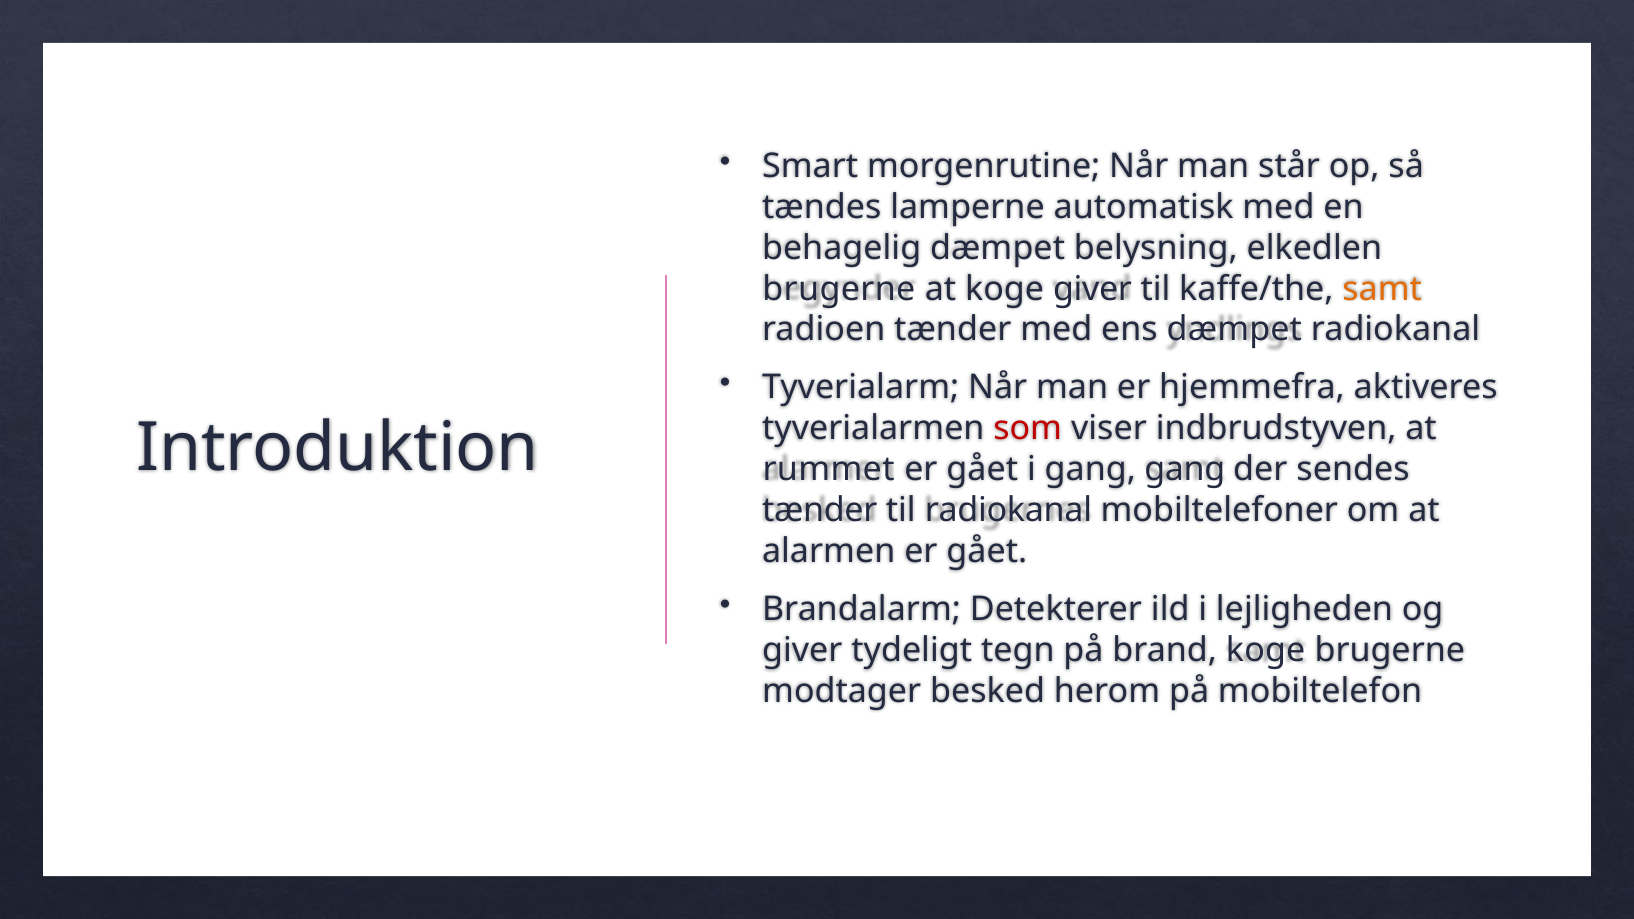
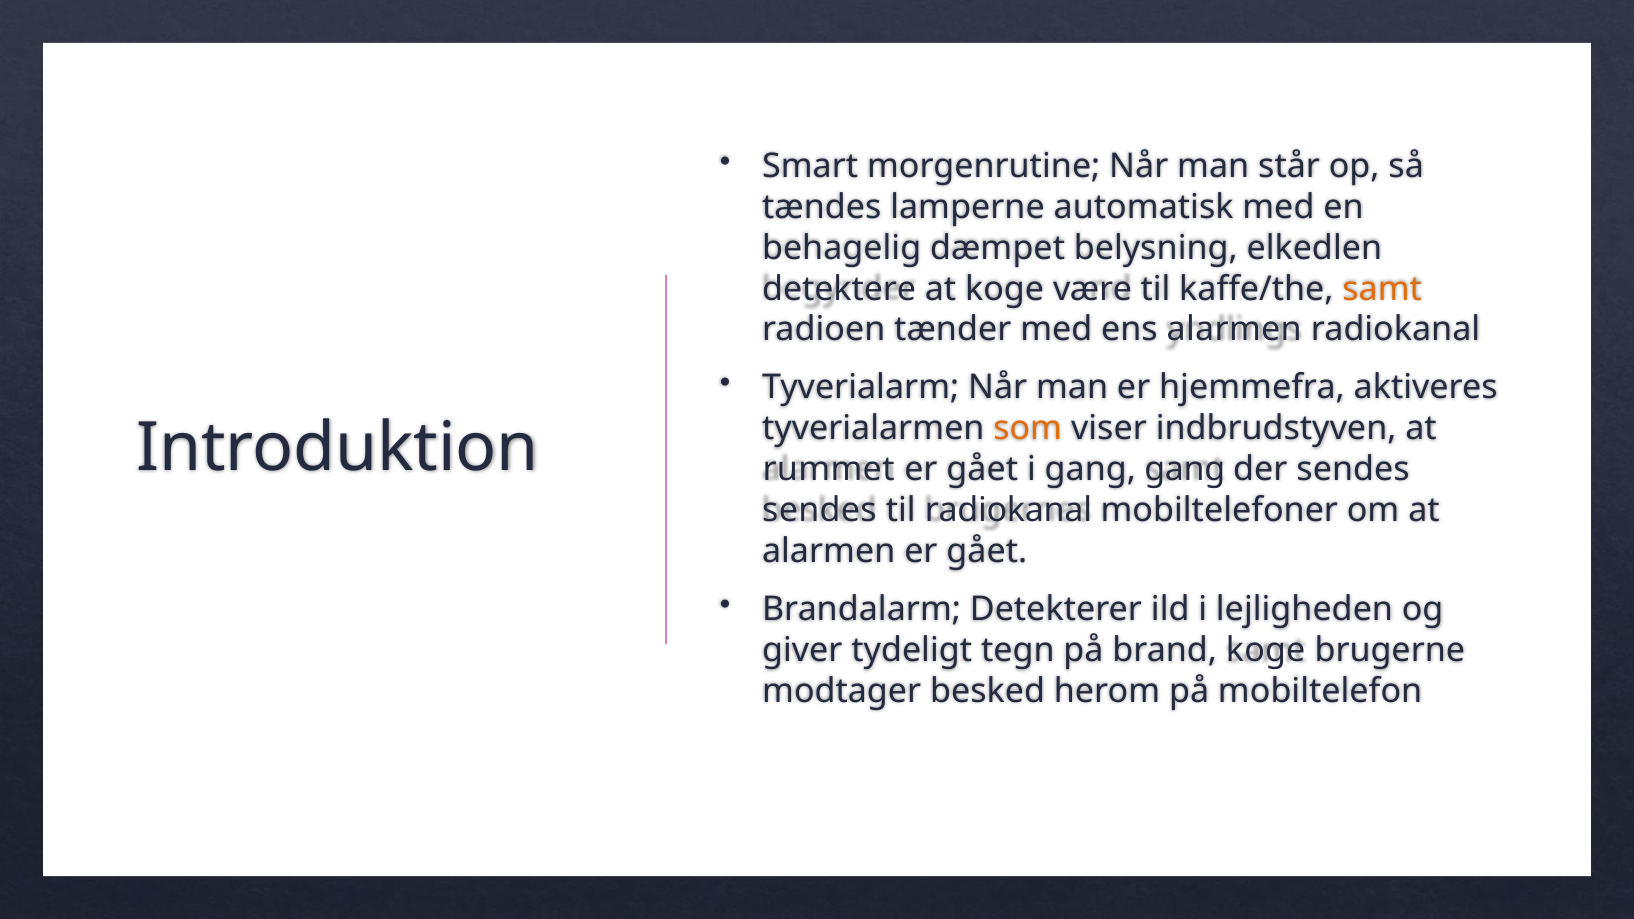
brugerne: brugerne -> detektere (839, 289)
koge giver: giver -> være (1092, 289)
ens dæmpet: dæmpet -> alarmen (1234, 330)
som colour: red -> orange (1028, 429)
tænder: tænder -> sendes (819, 510)
